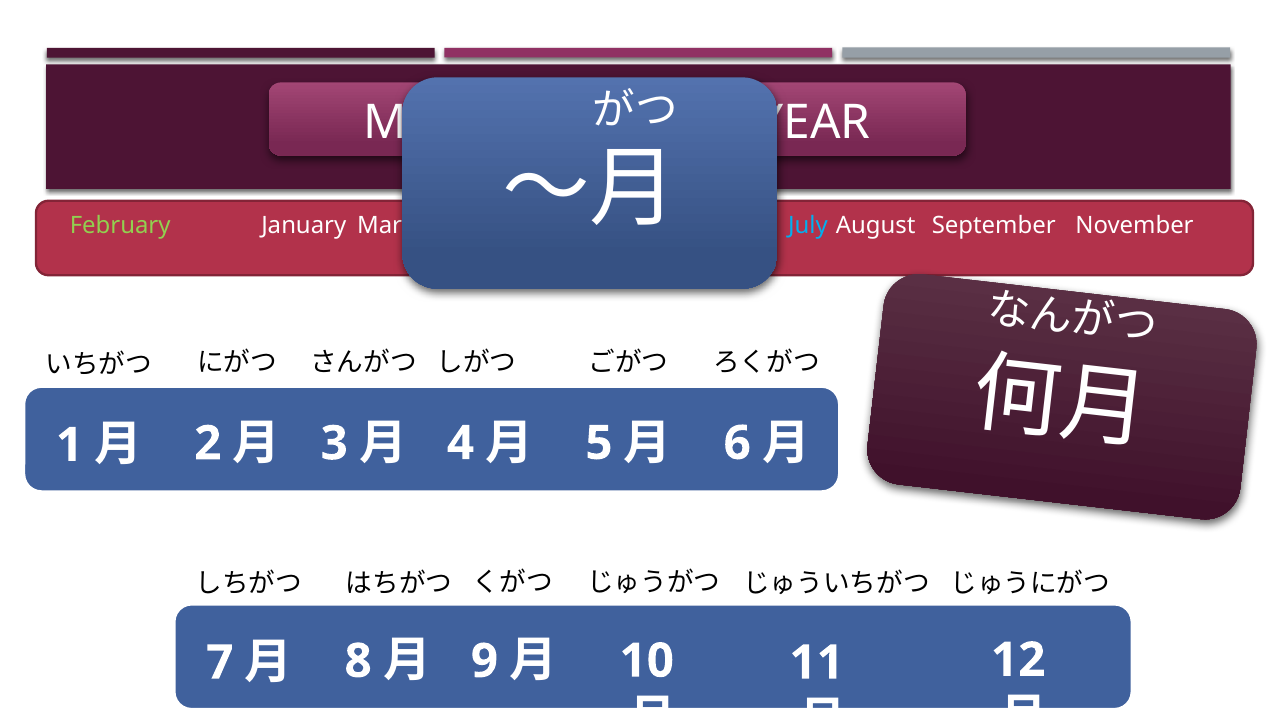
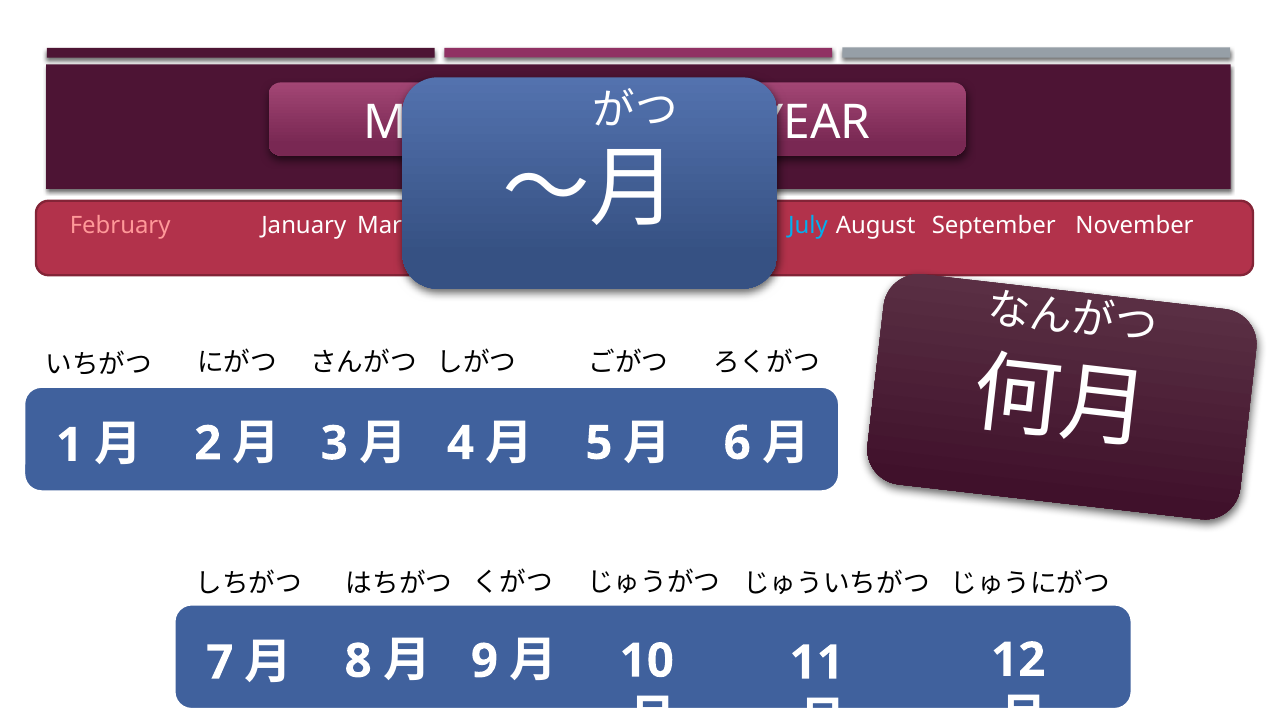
February colour: light green -> pink (120, 225)
